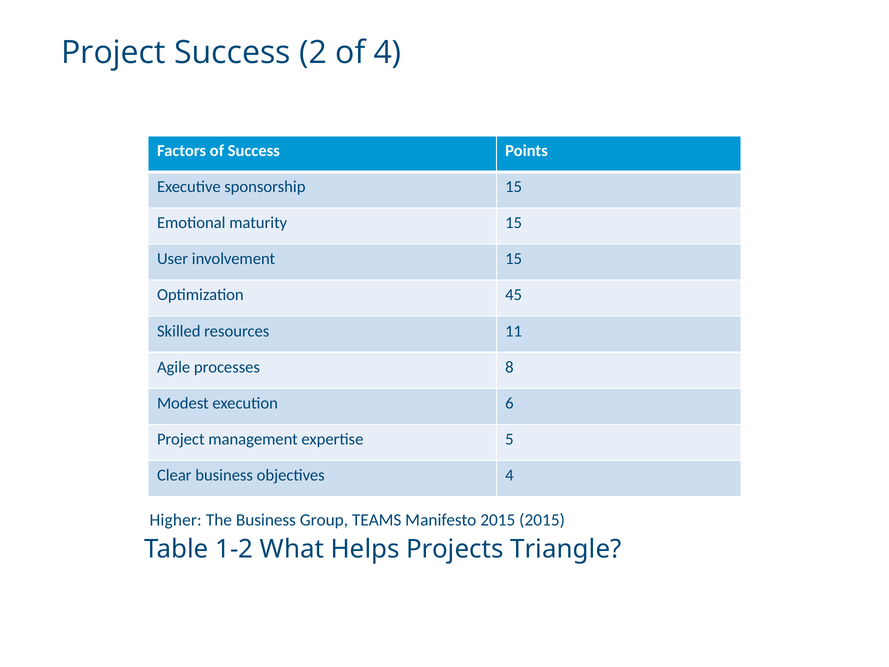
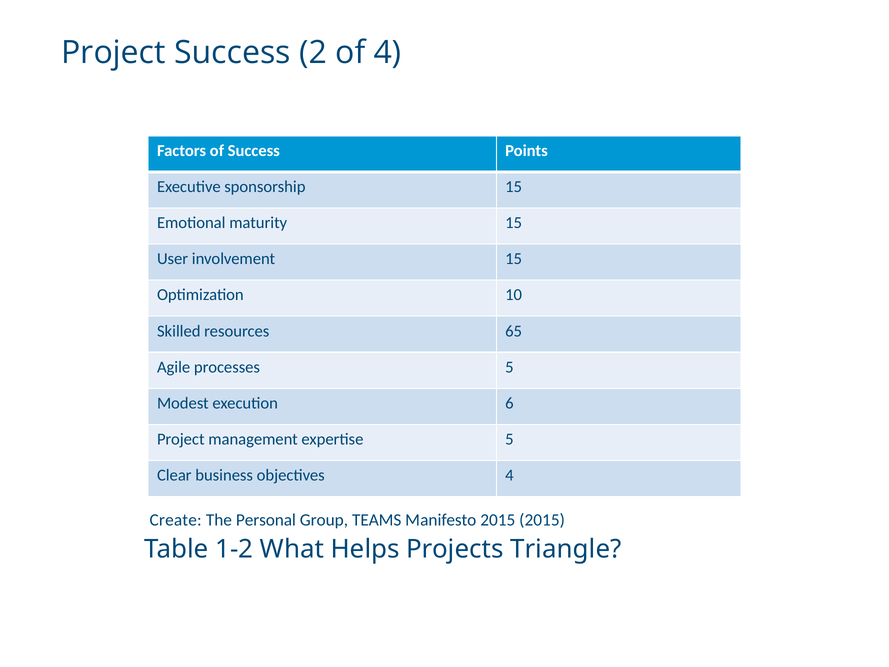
45: 45 -> 10 (514, 295)
11: 11 -> 65 (514, 331)
processes 8: 8 -> 5 (509, 367)
Higher: Higher -> Create (176, 520)
The Business: Business -> Personal (266, 520)
